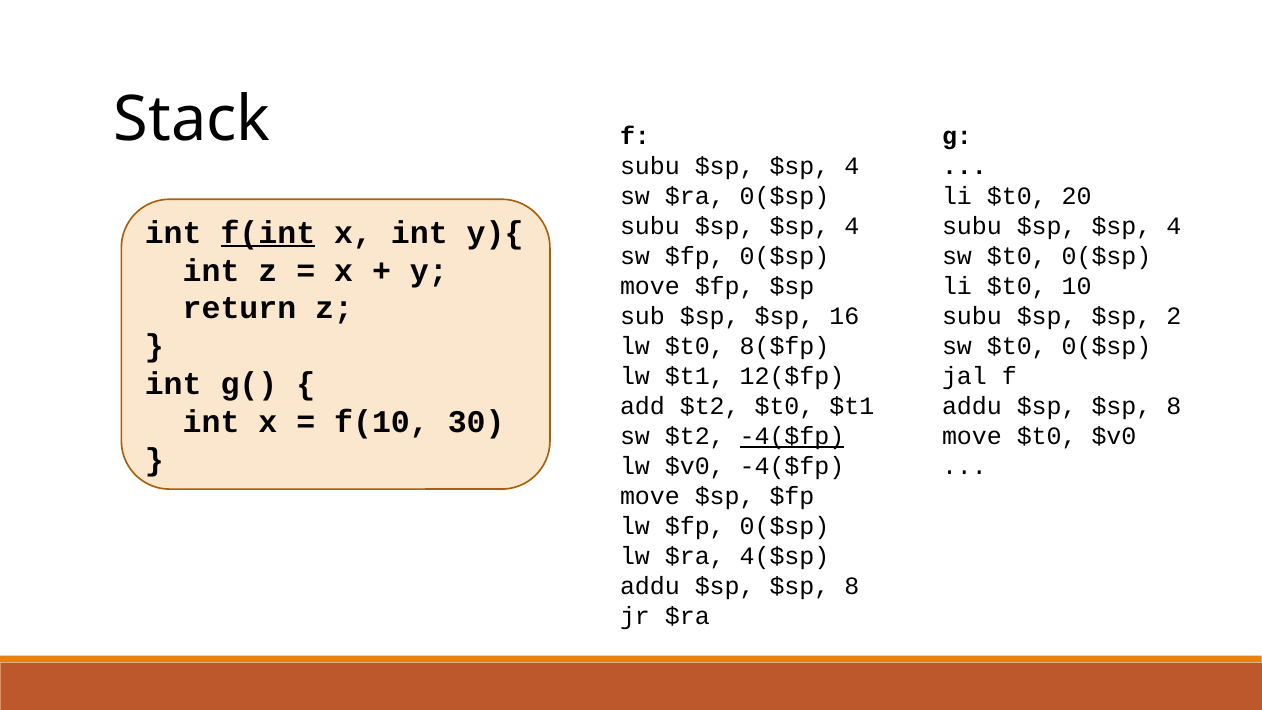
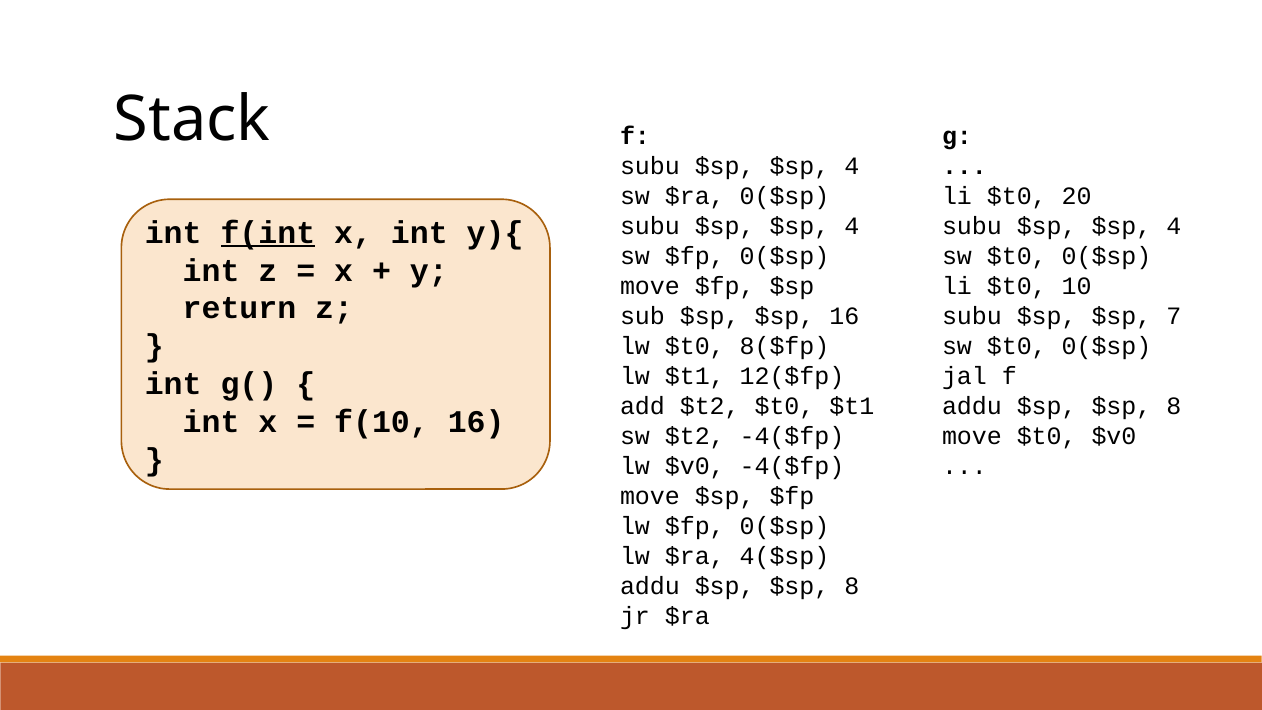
2: 2 -> 7 (1174, 316)
f(10 30: 30 -> 16 (476, 422)
-4($fp underline: present -> none (792, 436)
